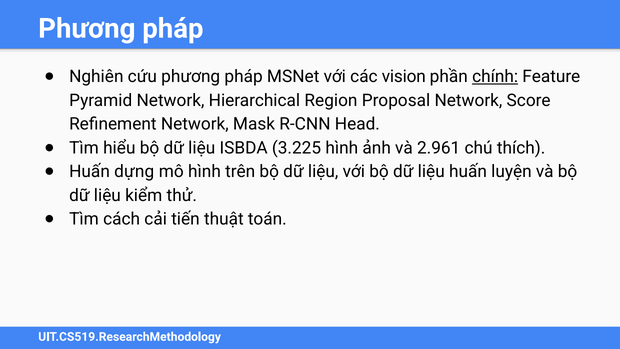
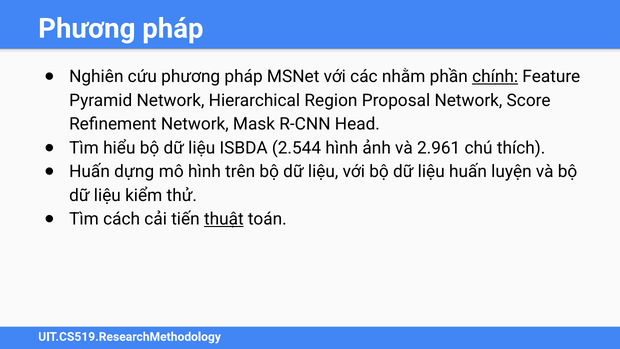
vision: vision -> nhằm (404, 76)
3.225: 3.225 -> 2.544 (296, 148)
thuật underline: none -> present (224, 219)
